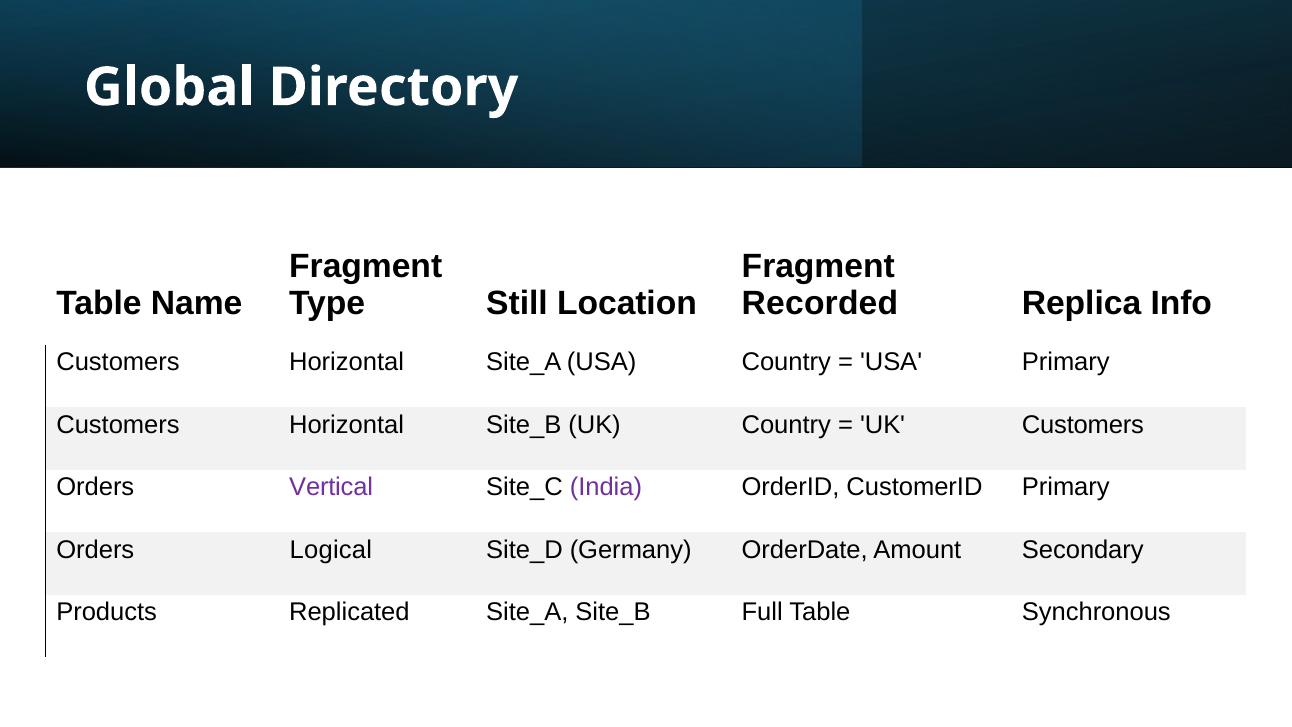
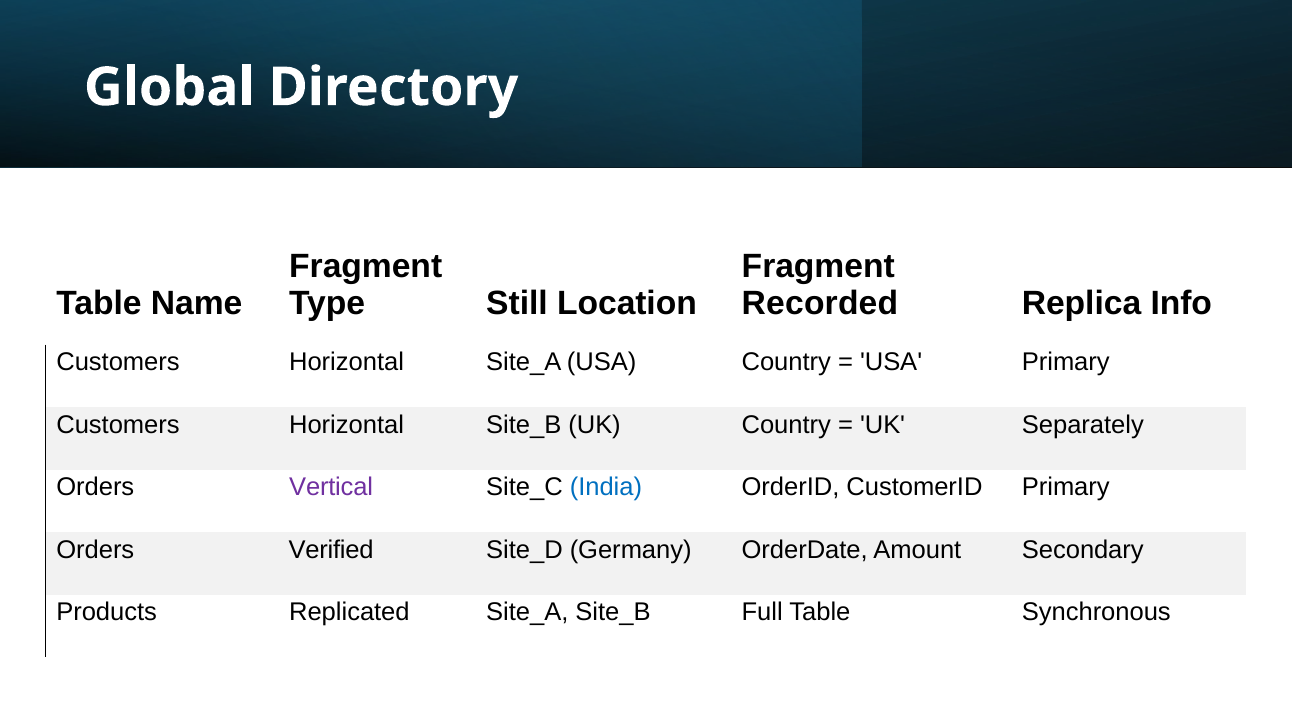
UK Customers: Customers -> Separately (1083, 425)
India colour: purple -> blue (606, 487)
Logical: Logical -> Verified (331, 550)
